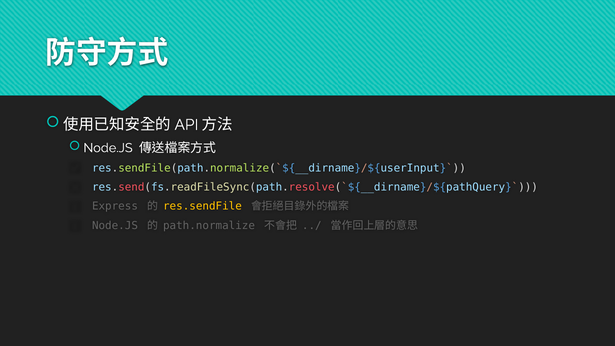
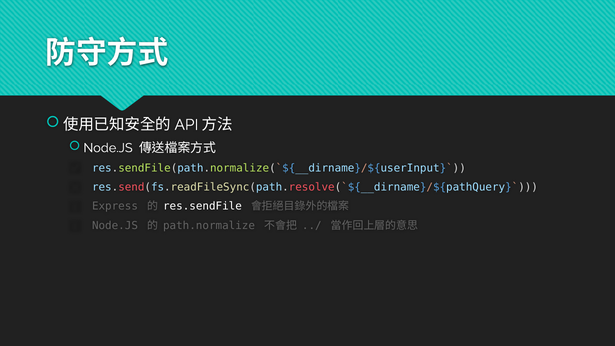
res.sendFile colour: yellow -> white (202, 206)
